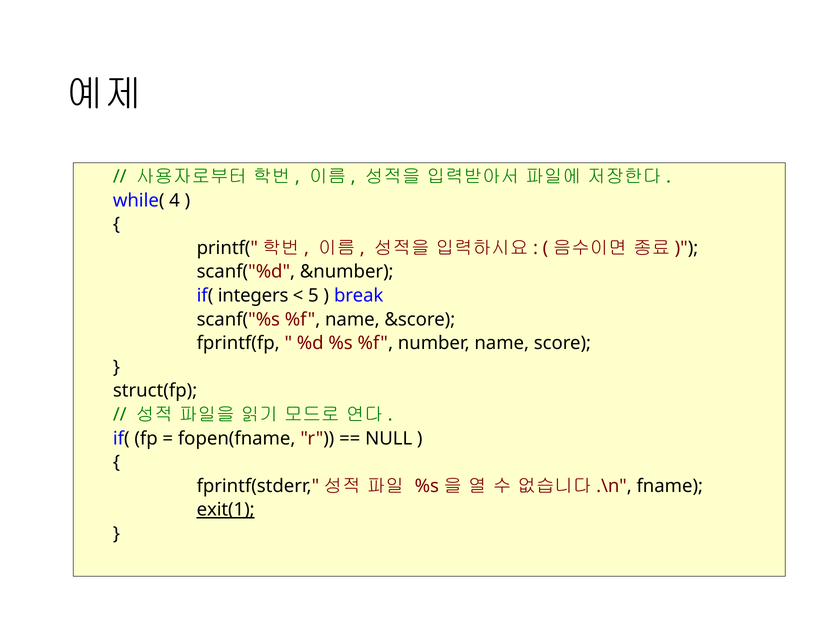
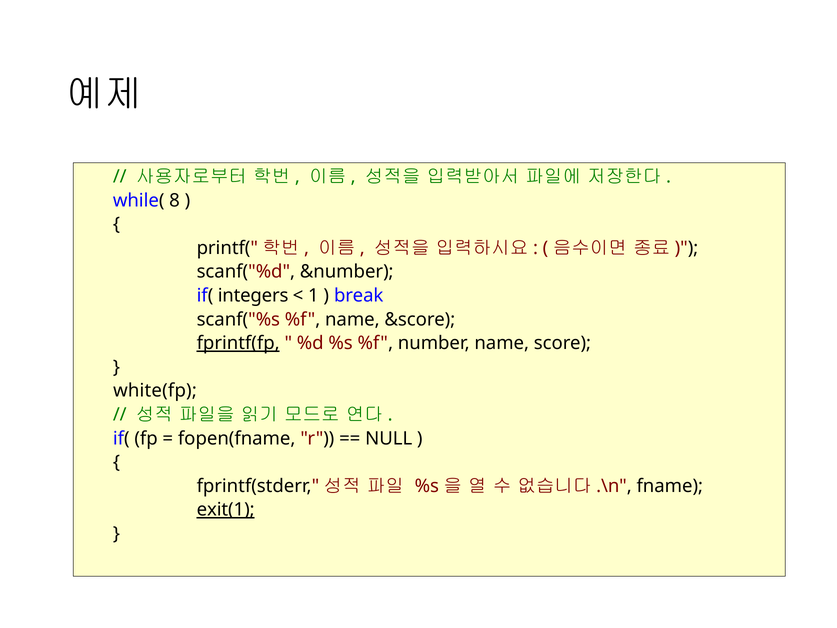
4: 4 -> 8 (175, 200)
5: 5 -> 1 (313, 295)
fprintf(fp underline: none -> present (238, 343)
struct(fp: struct(fp -> white(fp (155, 391)
